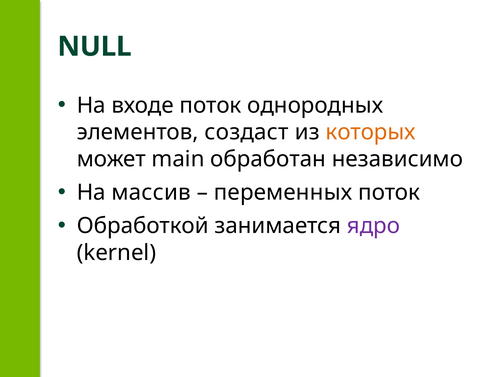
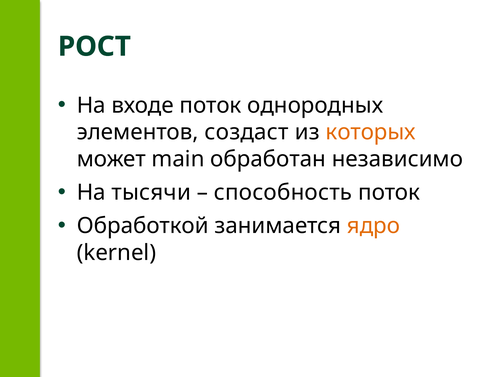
NULL: NULL -> РОСТ (94, 47)
массив: массив -> тысячи (151, 193)
переменных: переменных -> способность (283, 193)
ядро colour: purple -> orange (374, 226)
